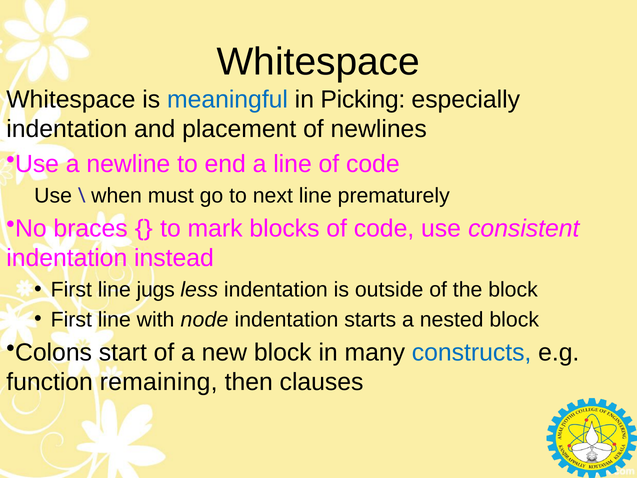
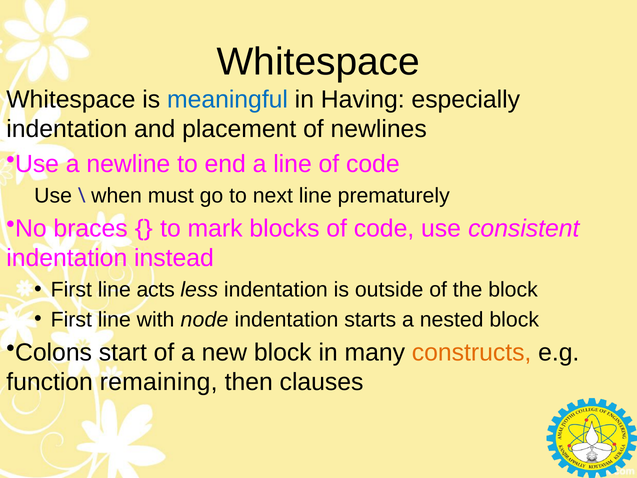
Picking: Picking -> Having (363, 99)
jugs: jugs -> acts (156, 290)
constructs colour: blue -> orange (472, 352)
